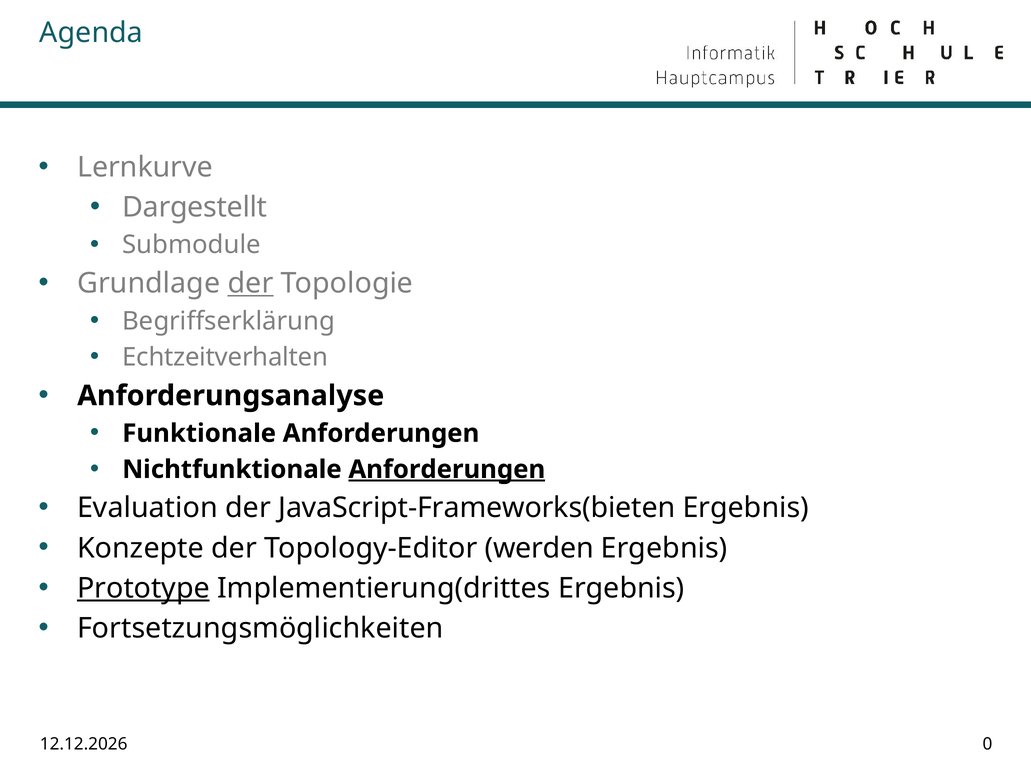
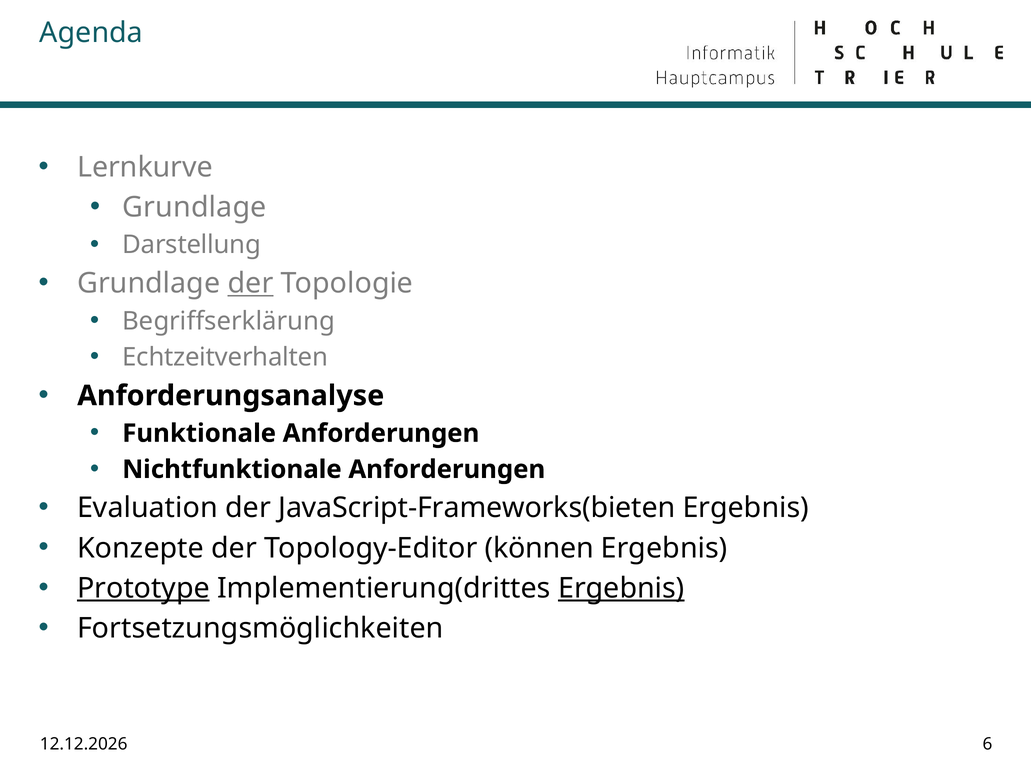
Dargestellt: Dargestellt -> Grundlage (194, 207)
Submodule: Submodule -> Darstellung (192, 245)
Anforderungen underline: present -> none (447, 470)
werden: werden -> können (539, 548)
Ergebnis underline: none -> present (621, 588)
0: 0 -> 6 (988, 744)
